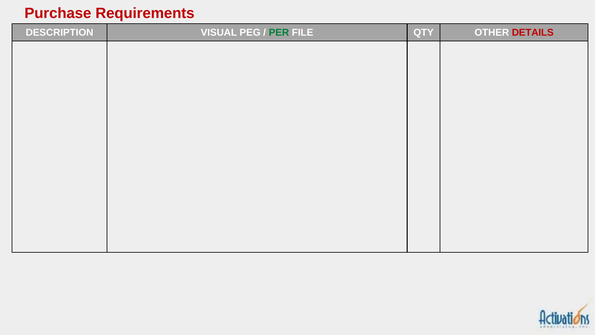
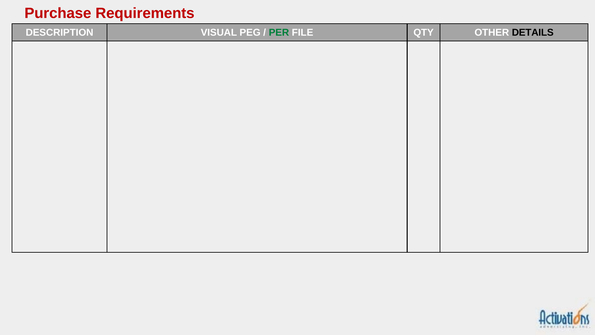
DETAILS colour: red -> black (533, 33)
